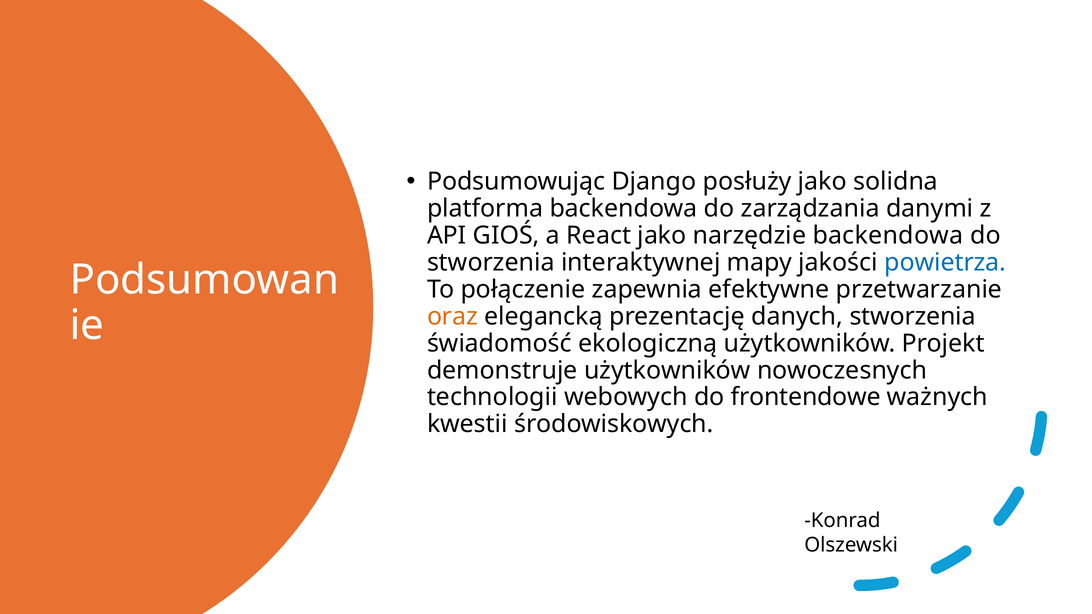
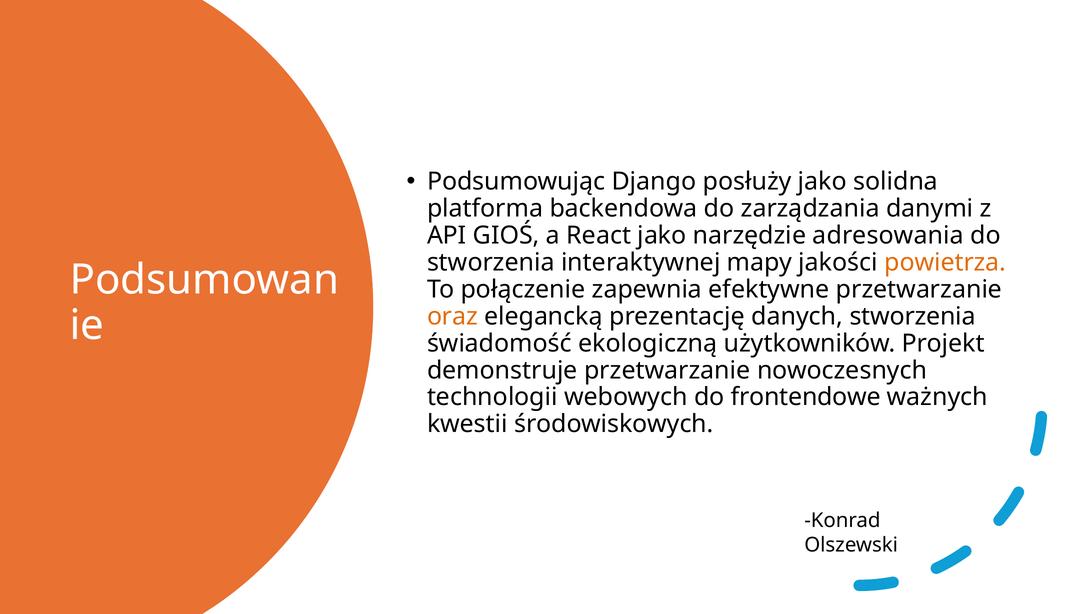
narzędzie backendowa: backendowa -> adresowania (888, 235)
powietrza colour: blue -> orange (945, 262)
demonstruje użytkowników: użytkowników -> przetwarzanie (667, 370)
